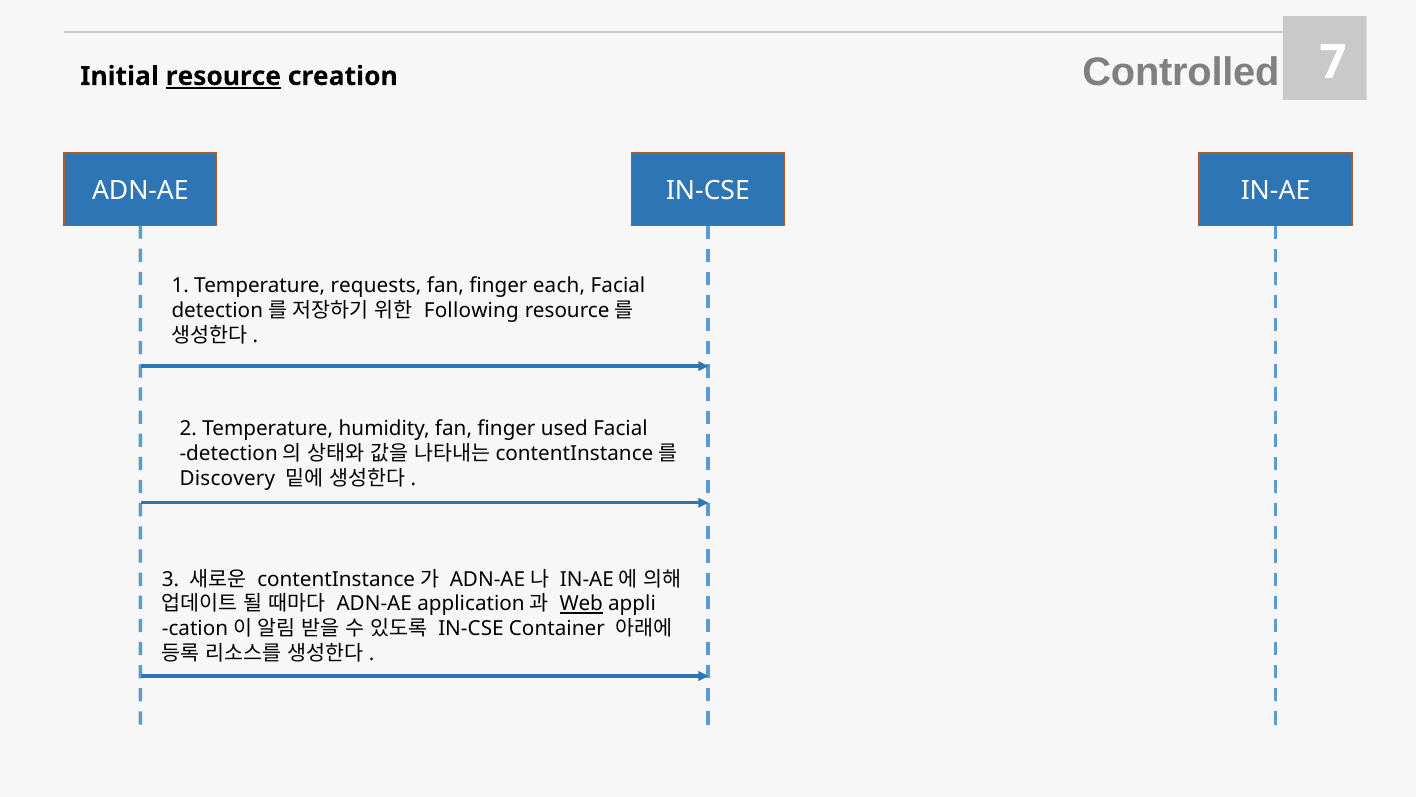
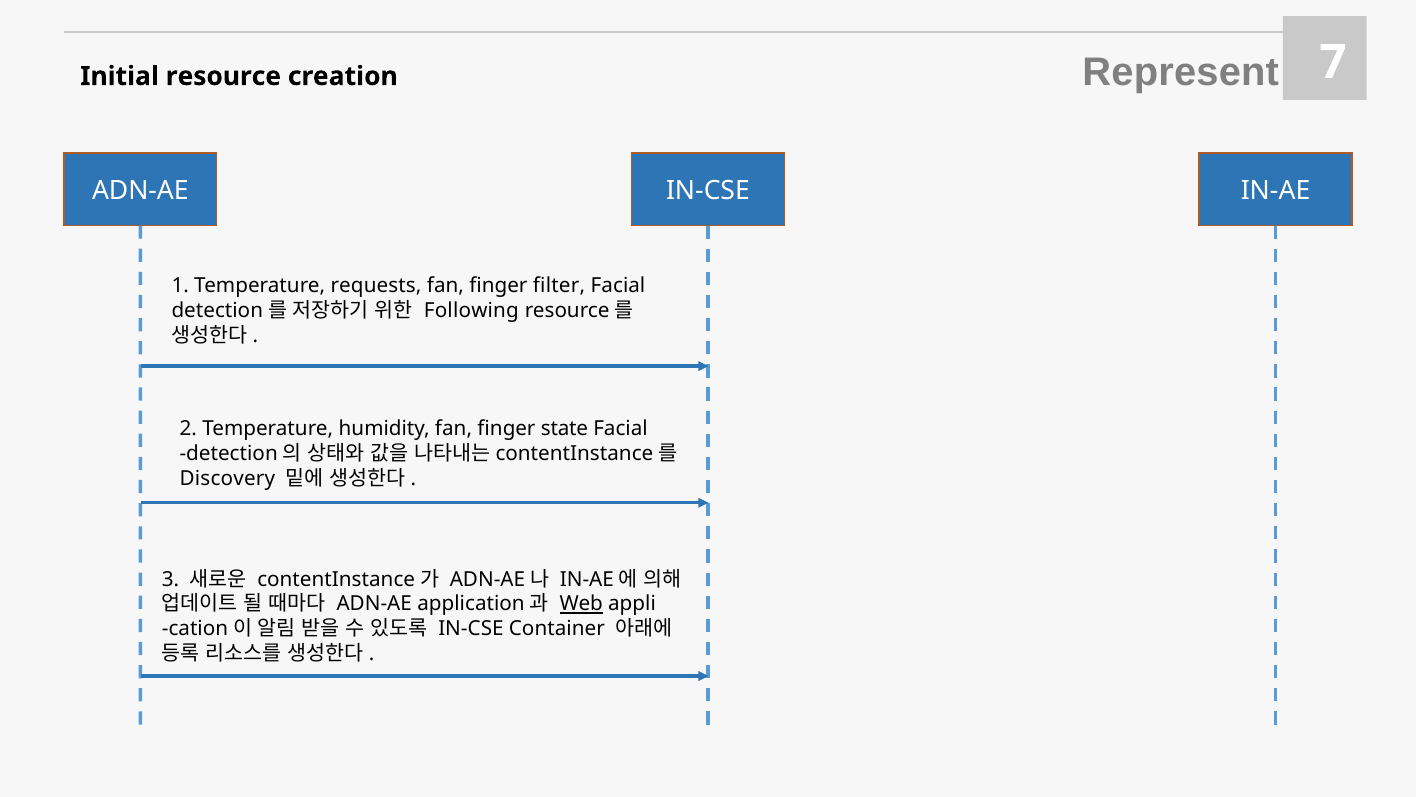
Controlled: Controlled -> Represent (1181, 73)
resource underline: present -> none (223, 76)
each: each -> filter (559, 286)
used: used -> state (564, 429)
